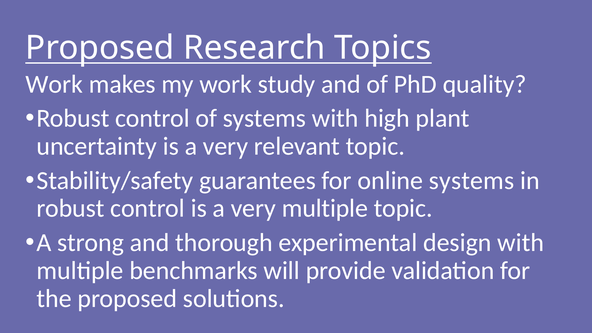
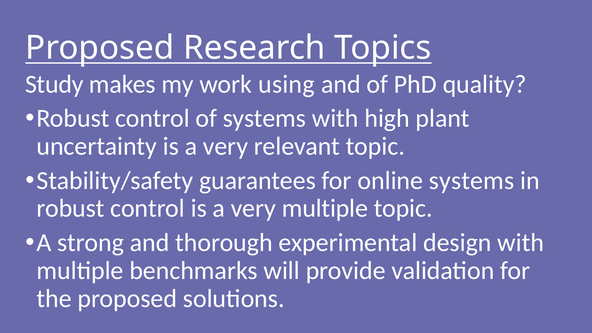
Work: Work -> Study (54, 84)
study: study -> using (286, 84)
